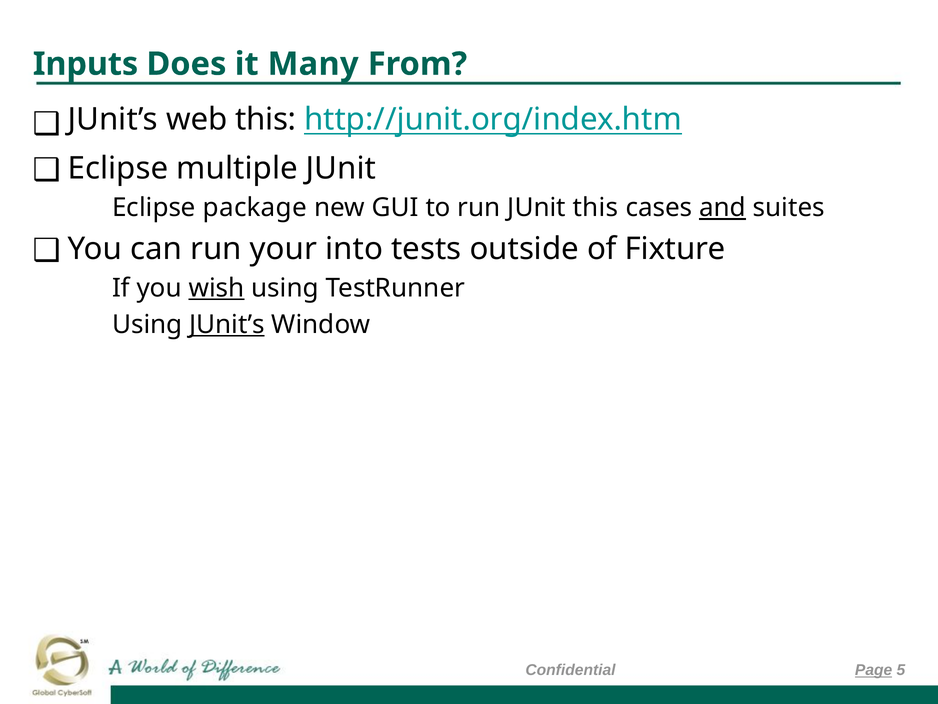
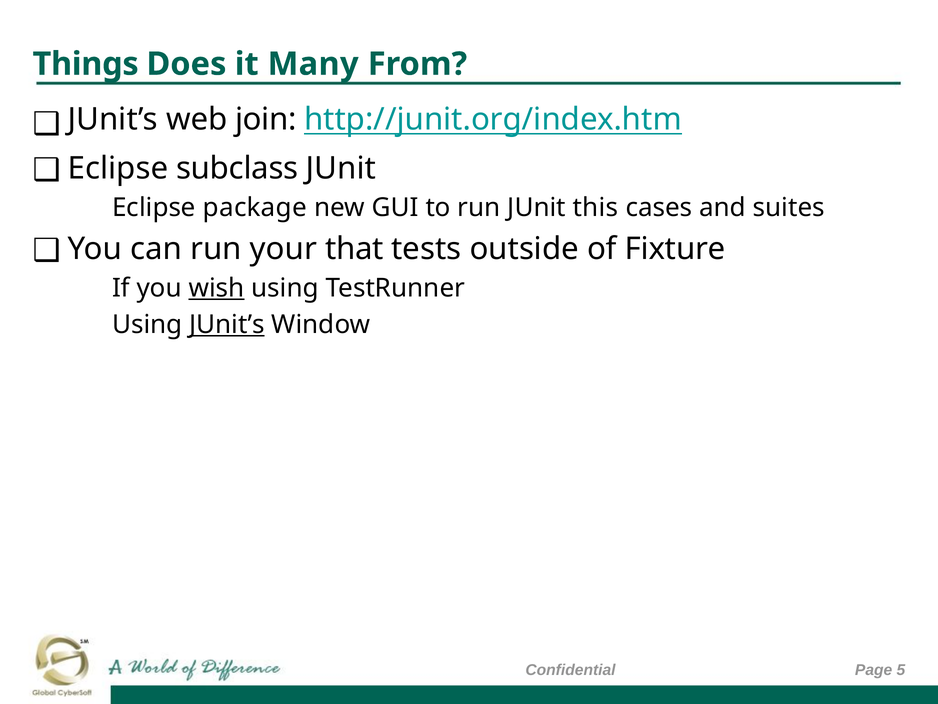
Inputs: Inputs -> Things (86, 64)
web this: this -> join (266, 119)
multiple: multiple -> subclass (237, 168)
and underline: present -> none (723, 208)
into: into -> that (354, 249)
Page underline: present -> none (874, 670)
